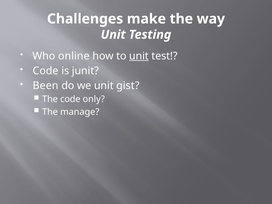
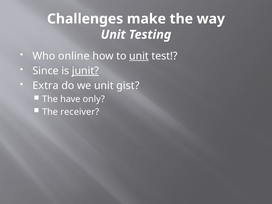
Code: Code -> Since (46, 71)
junit underline: none -> present (85, 71)
Been: Been -> Extra (46, 86)
The code: code -> have (70, 99)
manage: manage -> receiver (80, 112)
